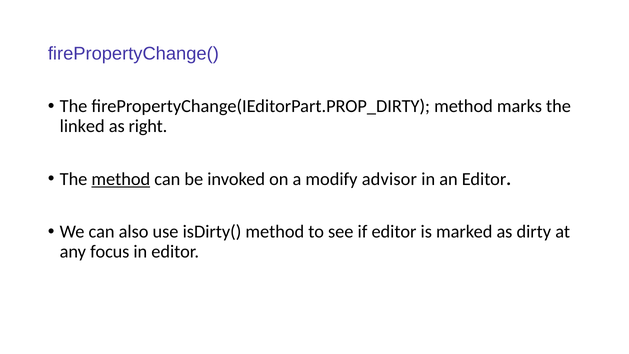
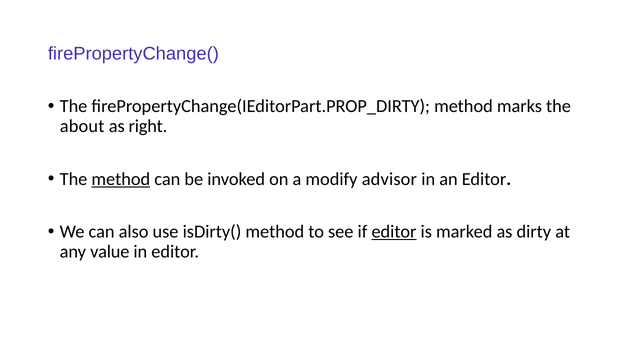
linked: linked -> about (82, 126)
editor underline: none -> present (394, 232)
focus: focus -> value (110, 251)
